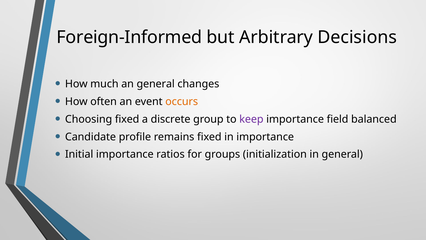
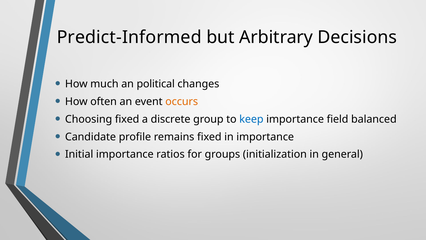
Foreign-Informed: Foreign-Informed -> Predict-Informed (129, 37)
an general: general -> political (156, 84)
keep colour: purple -> blue (251, 119)
